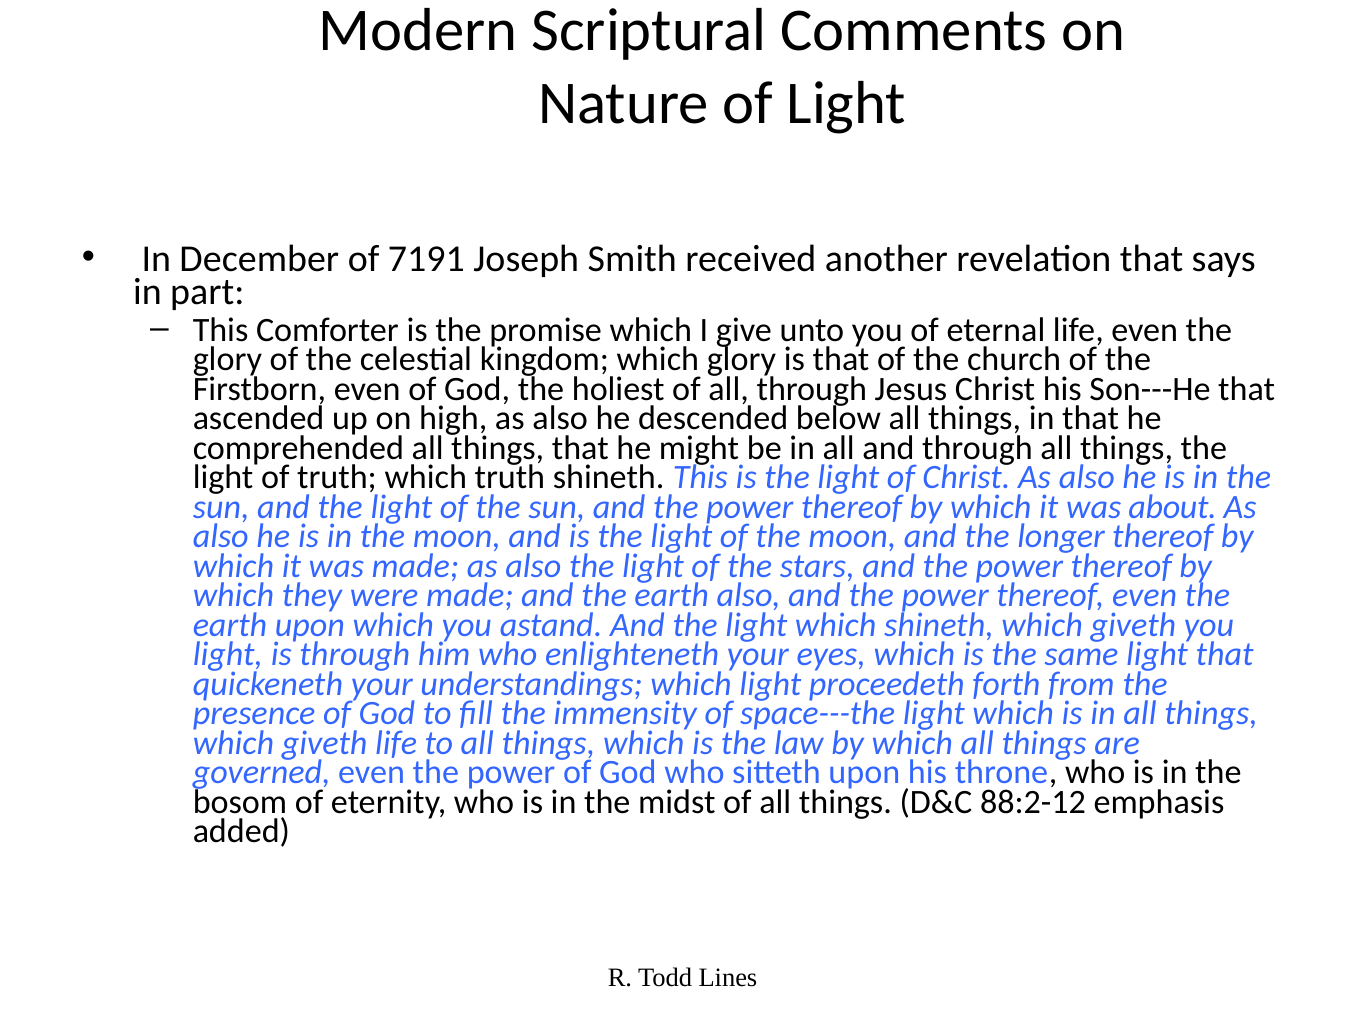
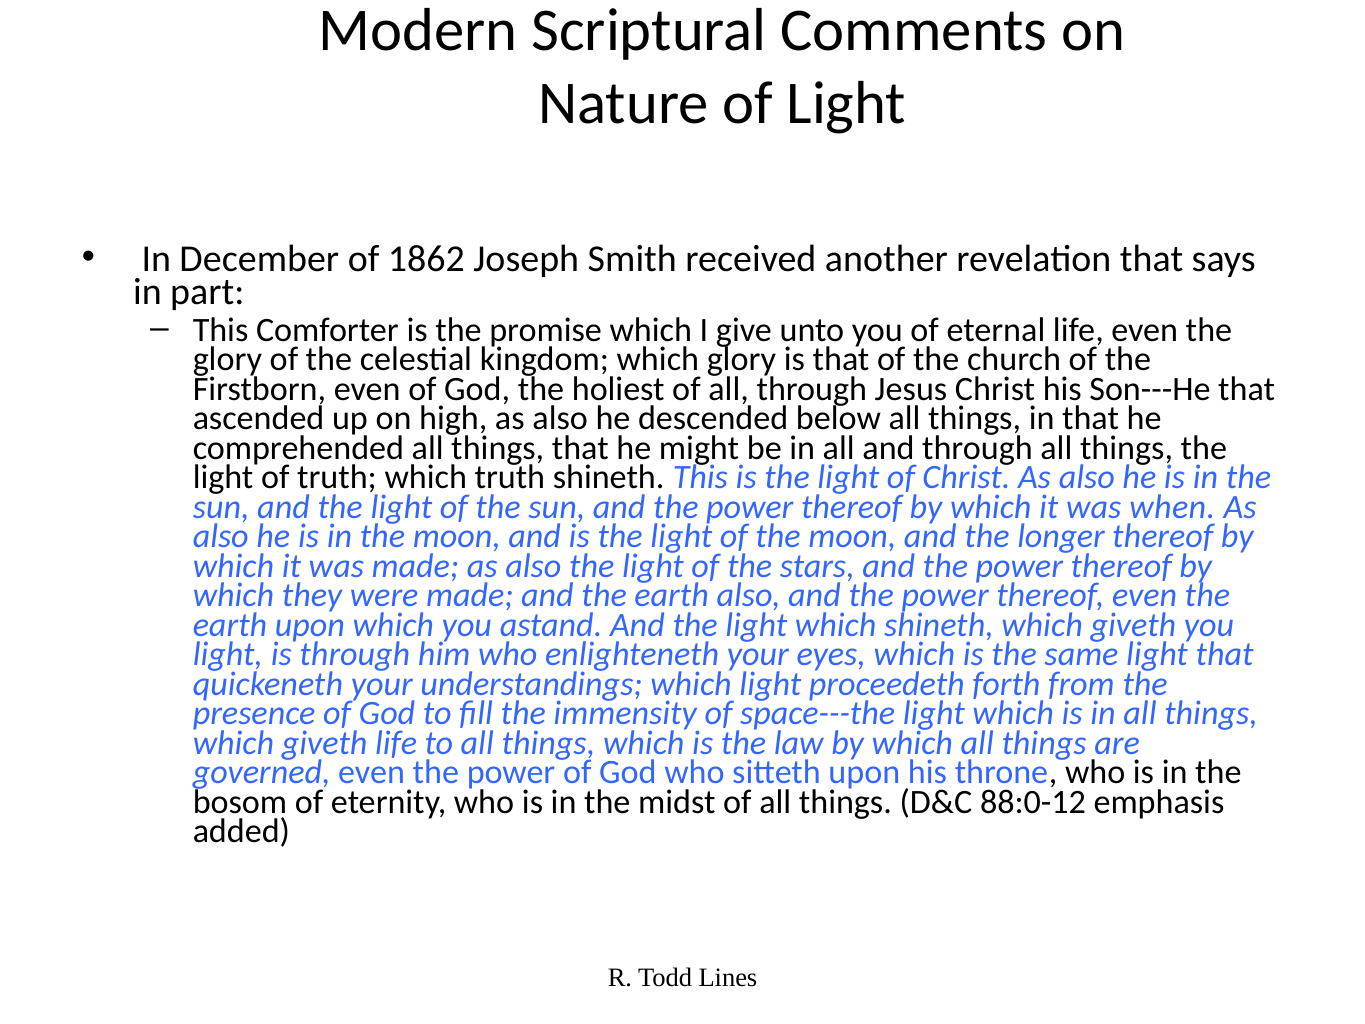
7191: 7191 -> 1862 (426, 259)
about: about -> when (1172, 507)
88:2-12: 88:2-12 -> 88:0-12 (1033, 802)
